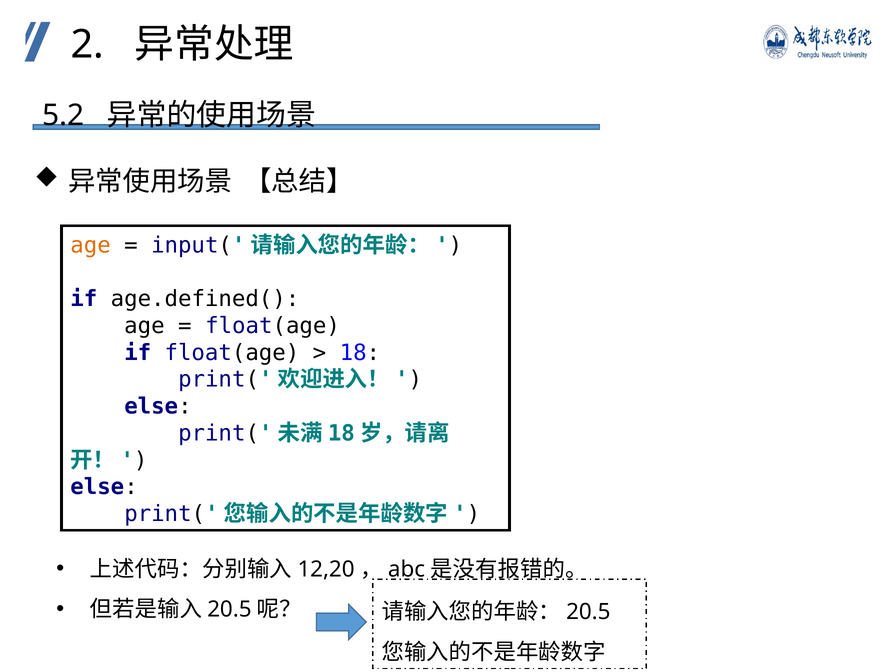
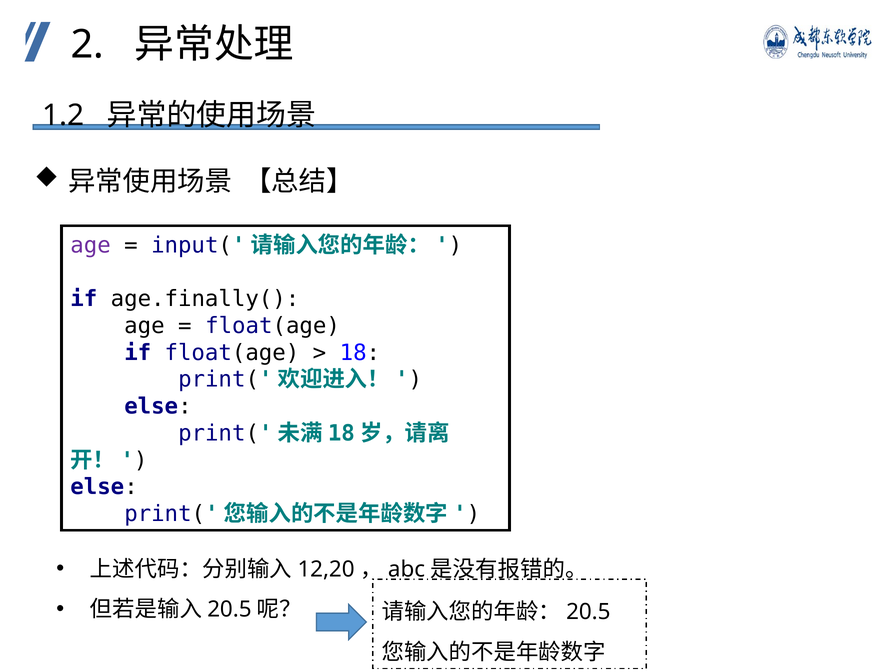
5.2: 5.2 -> 1.2 (63, 115)
age colour: orange -> purple (91, 245)
age.defined(: age.defined( -> age.finally( (205, 299)
